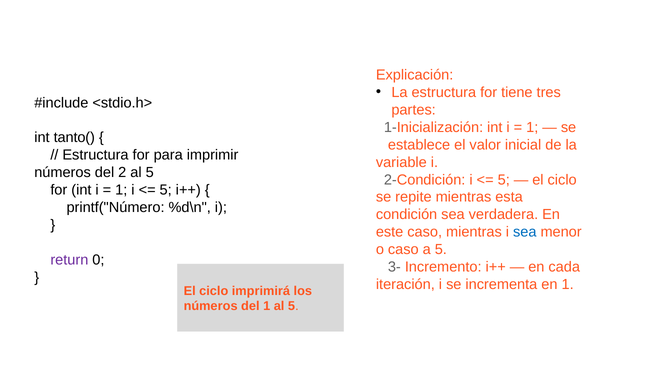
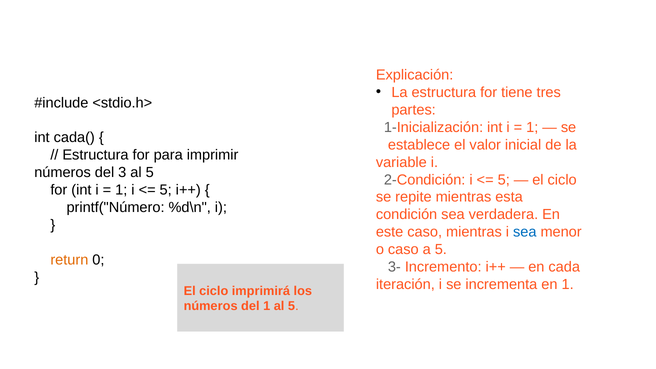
tanto(: tanto( -> cada( (74, 138)
2: 2 -> 3 (122, 173)
return colour: purple -> orange (69, 260)
